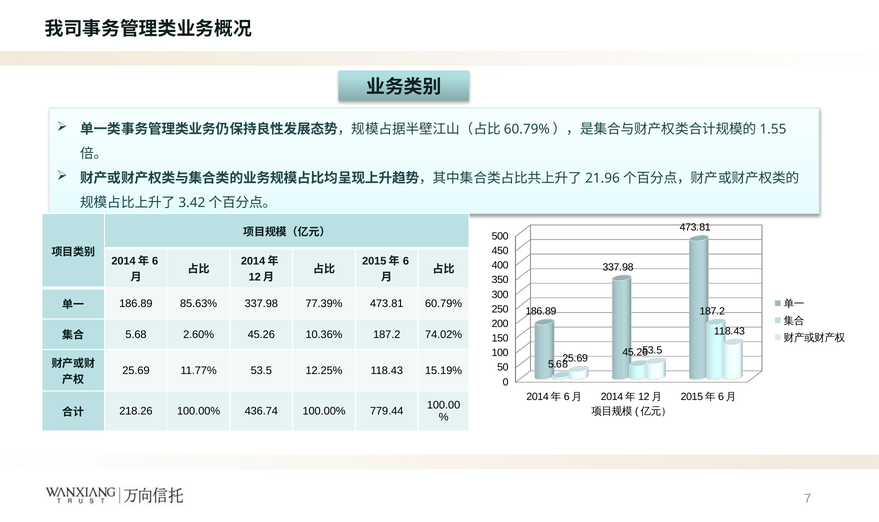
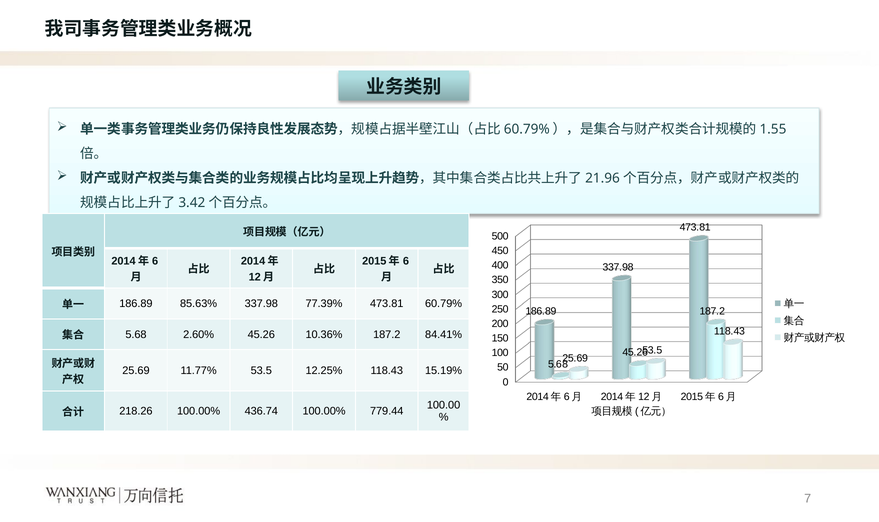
74.02%: 74.02% -> 84.41% (444, 335)
